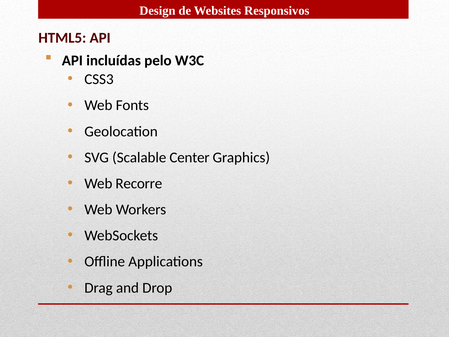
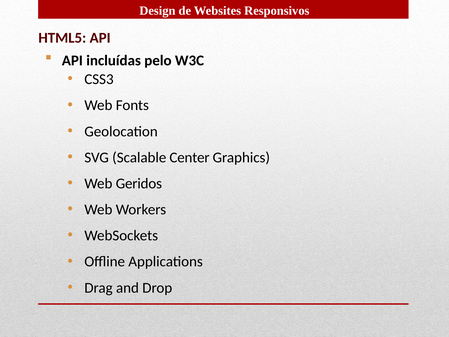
Recorre: Recorre -> Geridos (139, 183)
